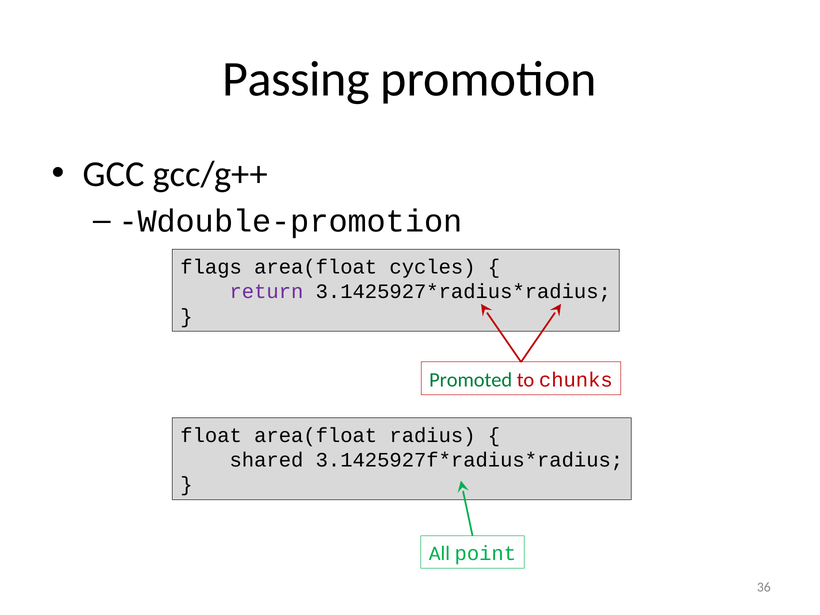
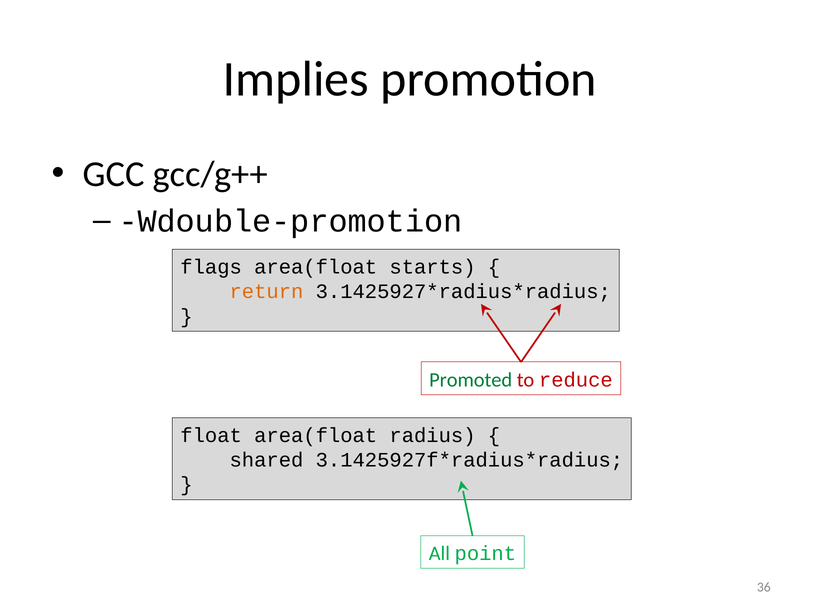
Passing: Passing -> Implies (296, 79)
cycles: cycles -> starts (433, 267)
return colour: purple -> orange (266, 292)
chunks: chunks -> reduce (576, 380)
